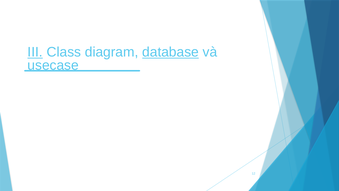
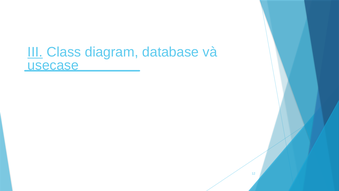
database underline: present -> none (171, 52)
